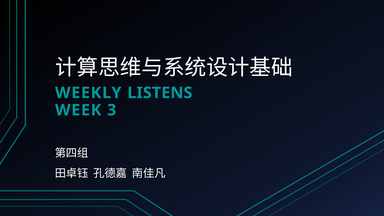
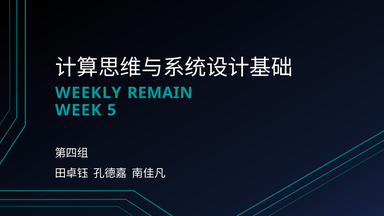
LISTENS: LISTENS -> REMAIN (160, 93)
3: 3 -> 5 (112, 110)
